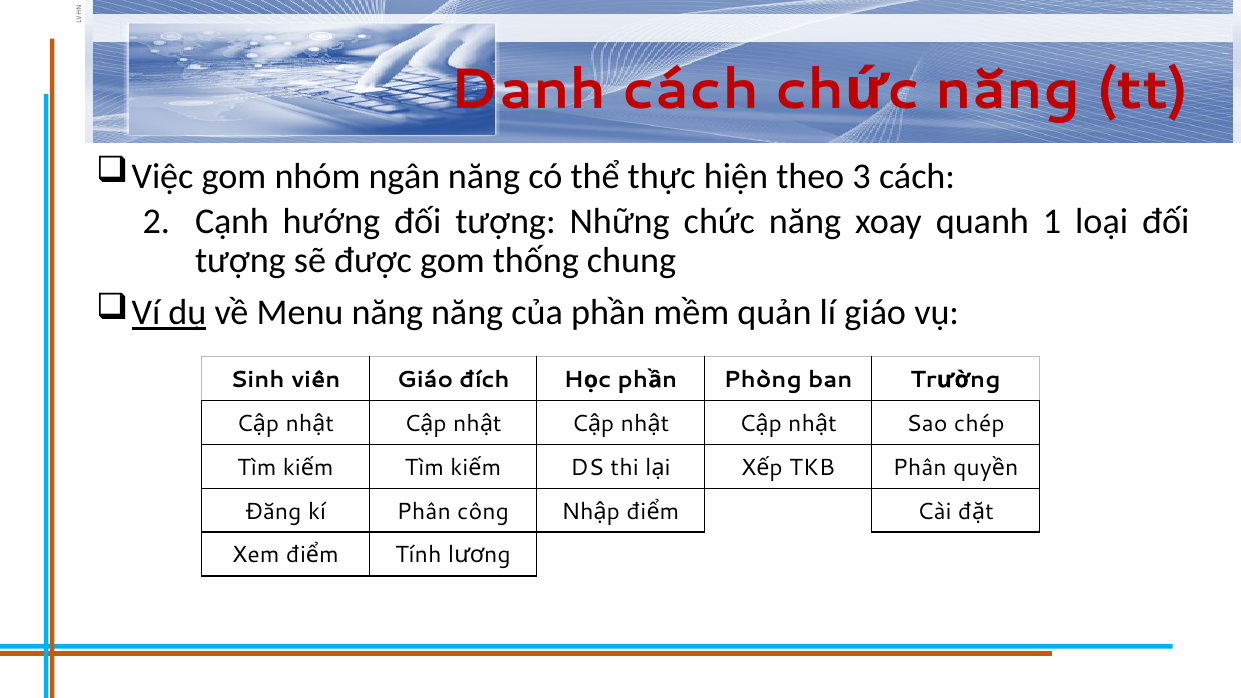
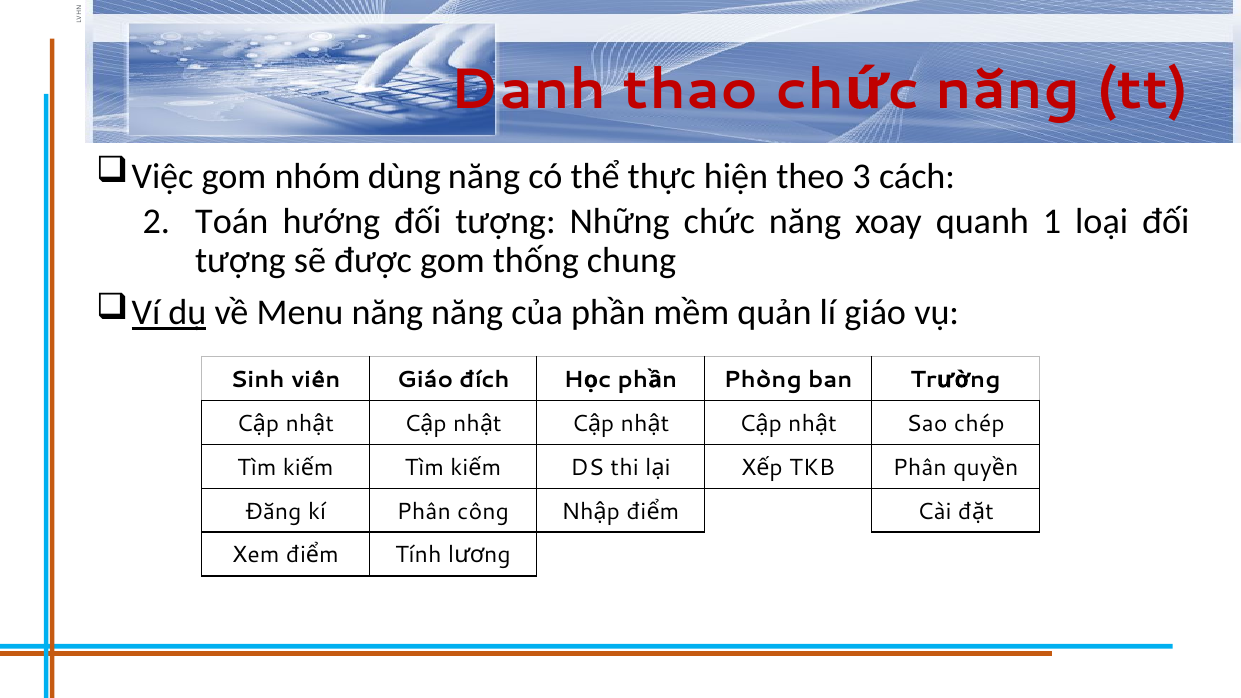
Danh cách: cách -> thao (691, 89)
ngân: ngân -> dùng (404, 176)
Cạnh: Cạnh -> Toán (232, 222)
